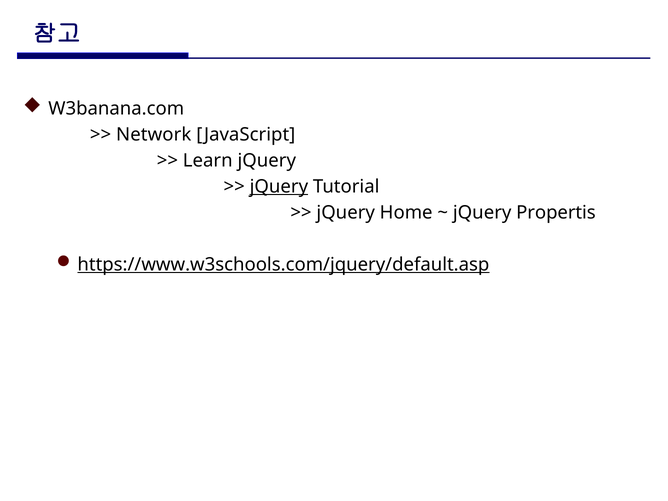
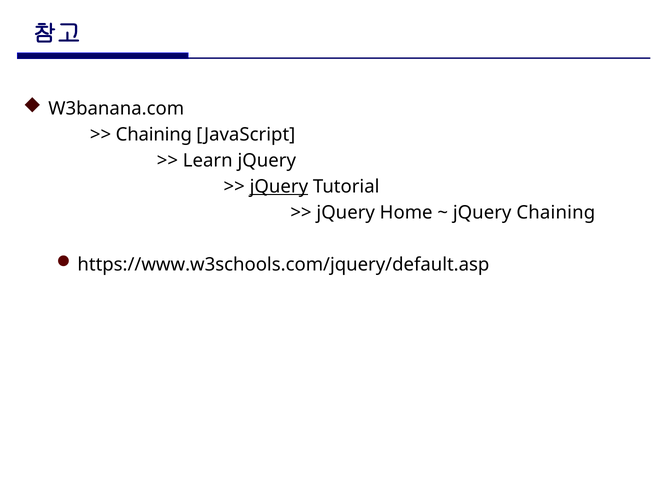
Network: Network -> Chaining (154, 134)
jQuery Propertis: Propertis -> Chaining (556, 212)
https://www.w3schools.com/jquery/default.asp underline: present -> none (283, 264)
